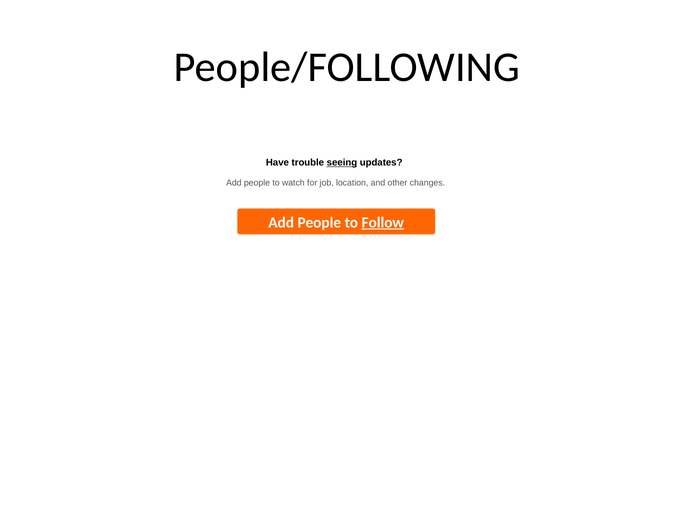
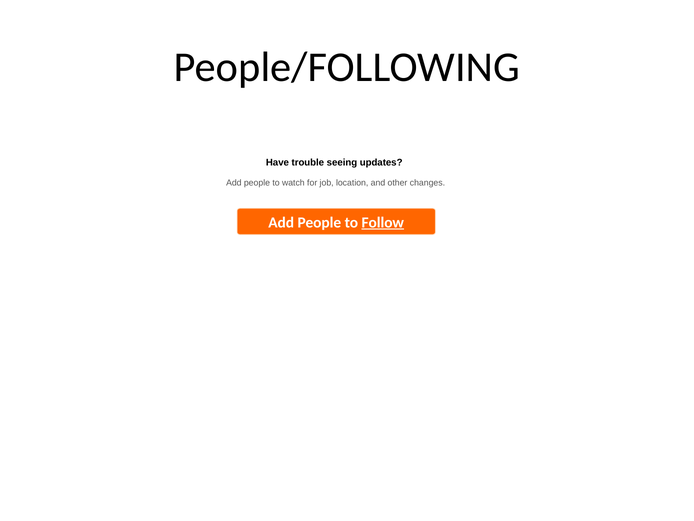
seeing underline: present -> none (342, 162)
